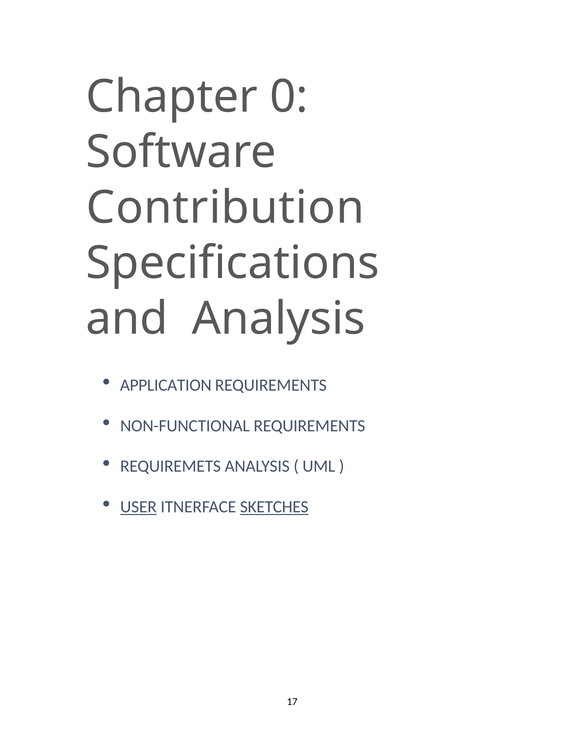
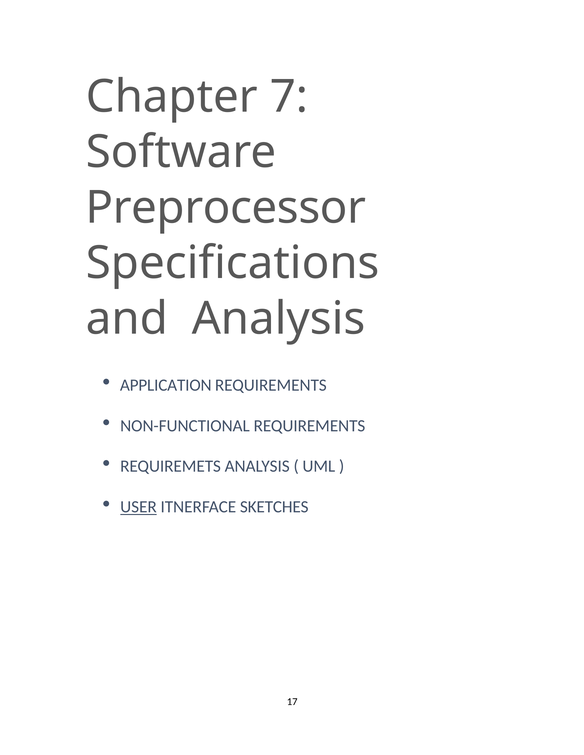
0: 0 -> 7 (289, 97)
Contribution: Contribution -> Preprocessor (226, 208)
SKETCHES underline: present -> none (274, 507)
